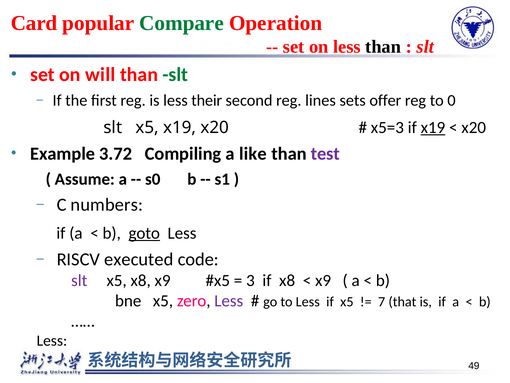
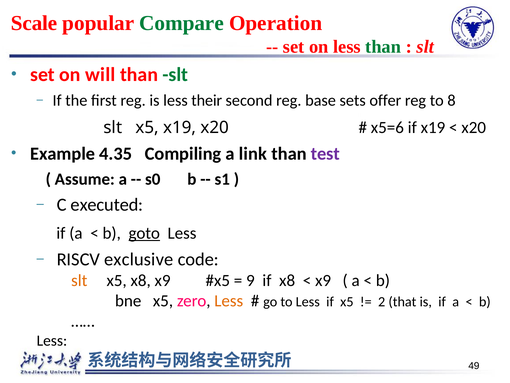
Card: Card -> Scale (34, 23)
than colour: black -> green (383, 47)
lines: lines -> base (321, 100)
0: 0 -> 8 (451, 100)
x5=3: x5=3 -> x5=6 (387, 127)
x19 underline: present -> none (433, 127)
3.72: 3.72 -> 4.35 (116, 154)
like: like -> link (253, 154)
numbers: numbers -> executed (107, 205)
executed: executed -> exclusive (139, 259)
slt colour: purple -> orange (79, 280)
3: 3 -> 9 (250, 280)
Less colour: purple -> orange (229, 300)
7: 7 -> 2 (382, 301)
